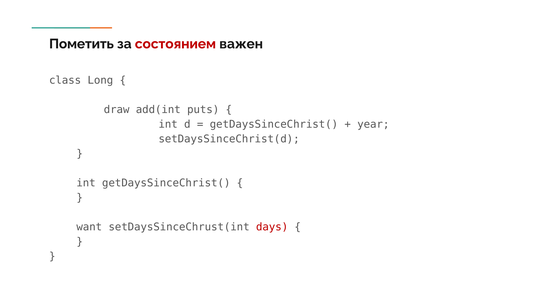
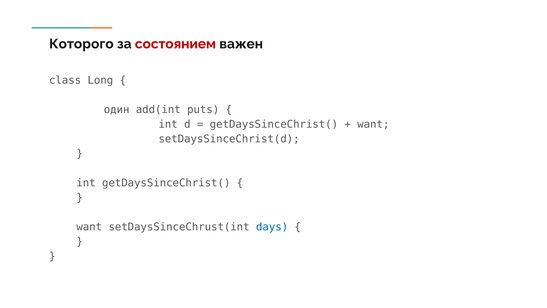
Пометить: Пометить -> Которого (81, 44)
draw: draw -> один (117, 109)
year: year -> want (373, 124)
days colour: red -> blue (272, 227)
